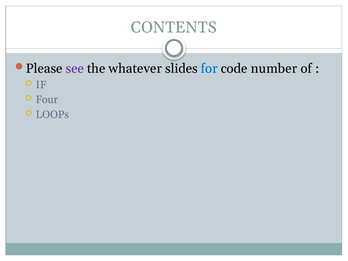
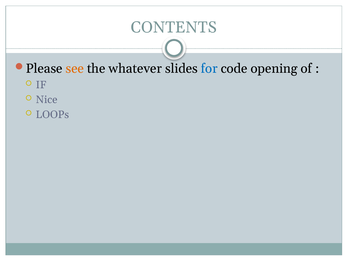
see colour: purple -> orange (75, 69)
number: number -> opening (274, 69)
Four: Four -> Nice (47, 100)
